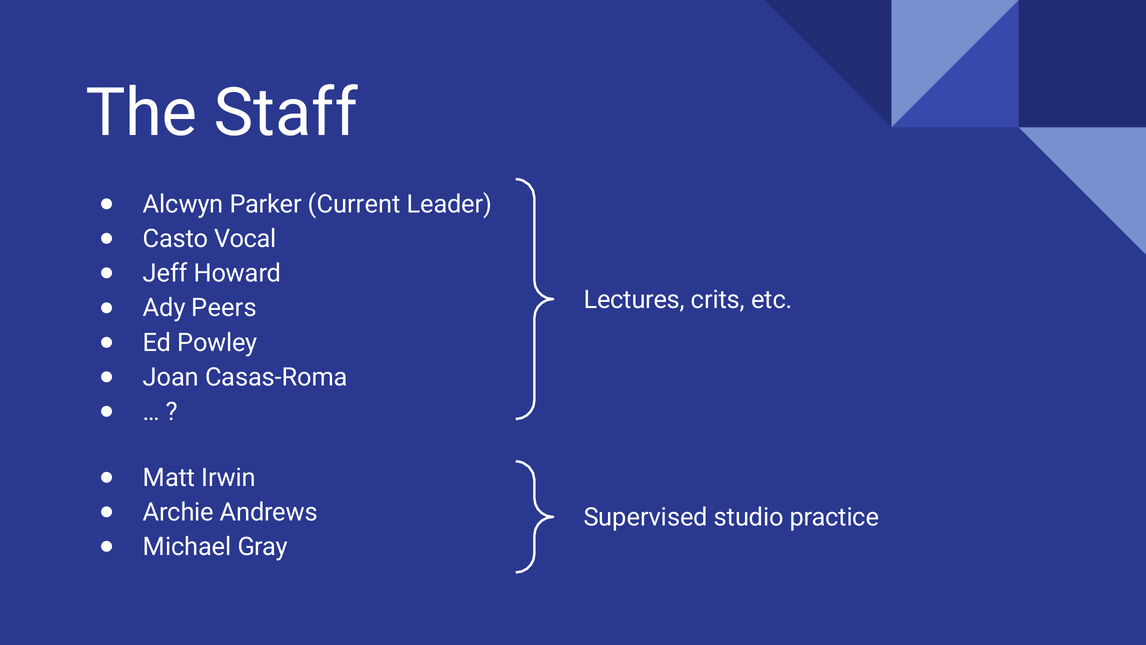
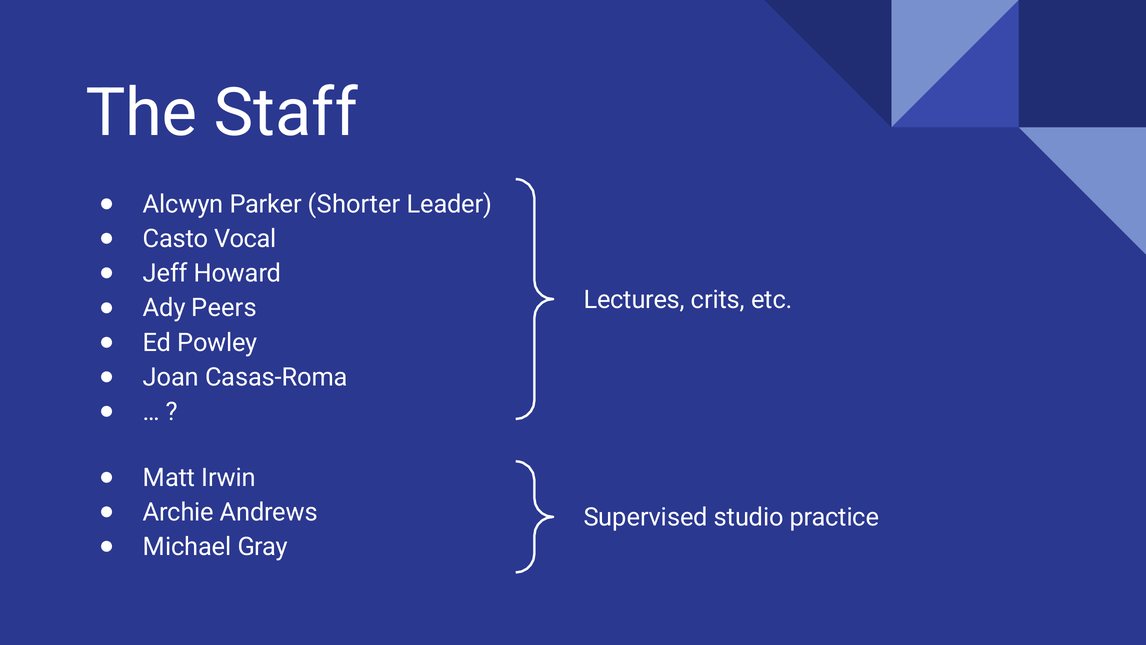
Current: Current -> Shorter (354, 204)
